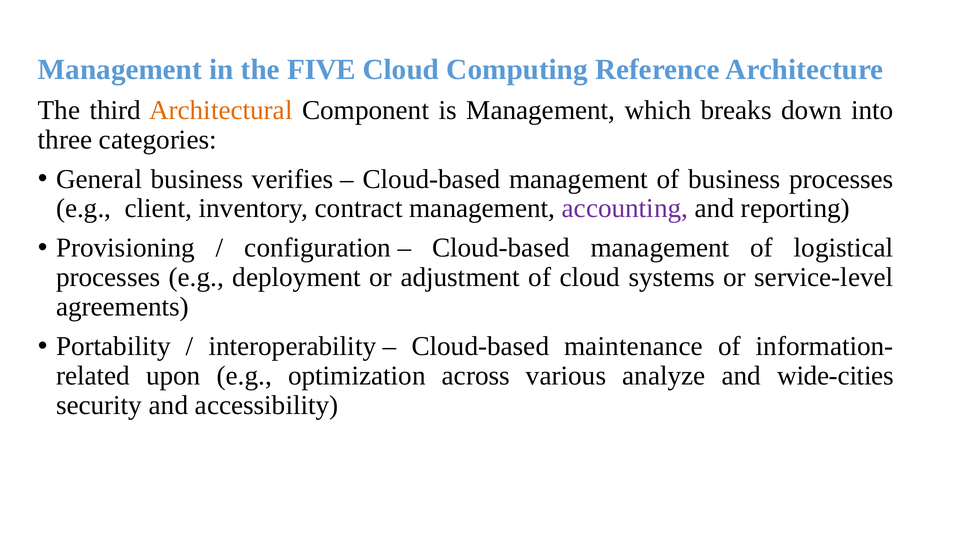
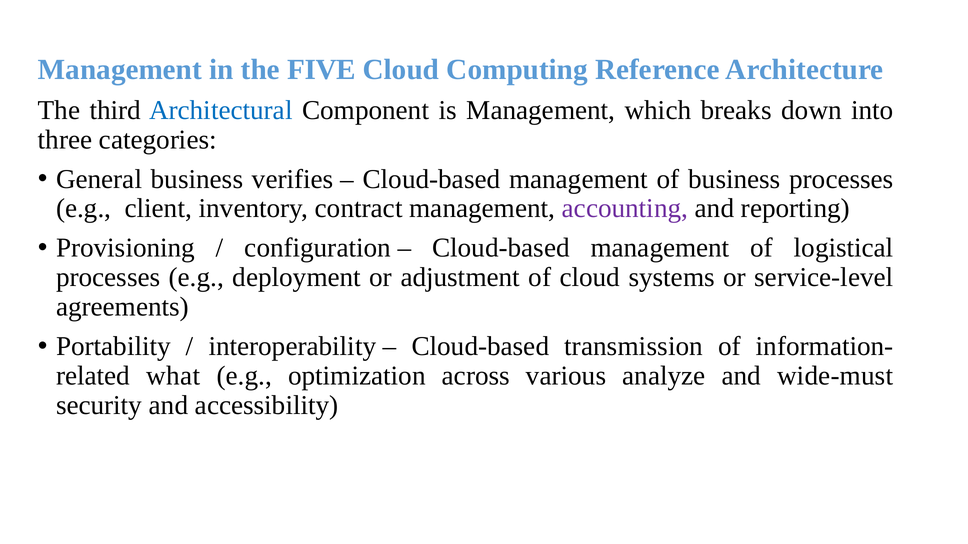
Architectural colour: orange -> blue (221, 110)
maintenance: maintenance -> transmission (634, 347)
upon: upon -> what (173, 376)
wide-cities: wide-cities -> wide-must (835, 376)
